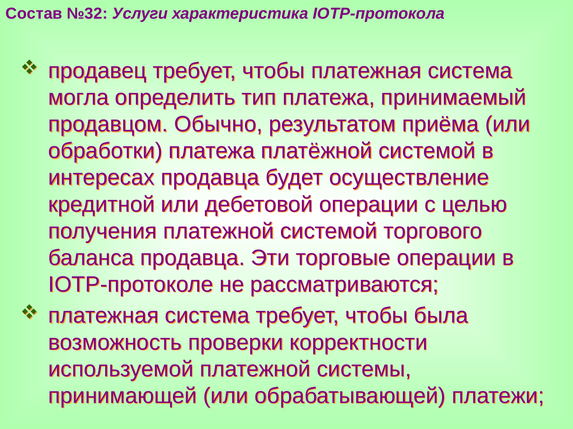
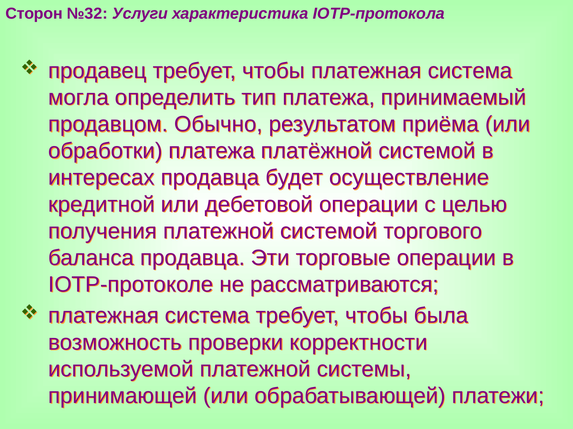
Состав: Состав -> Сторон (34, 13)
